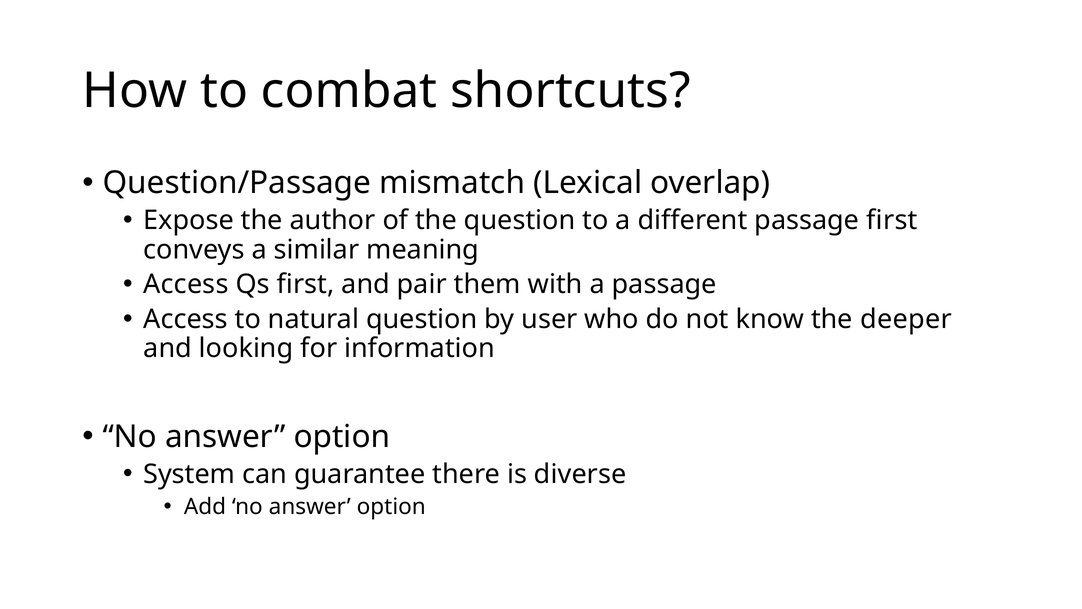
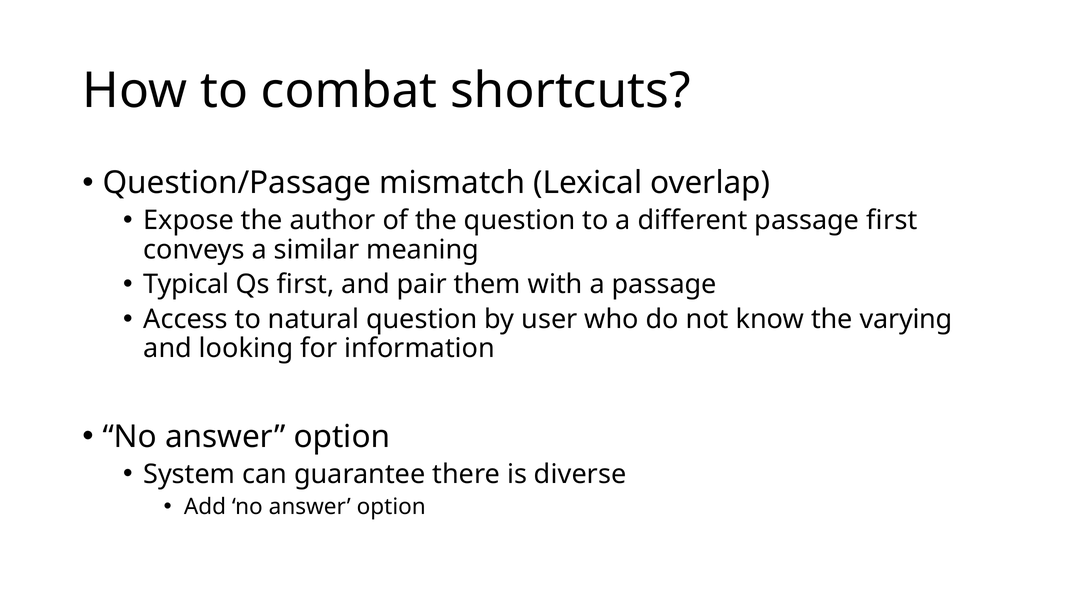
Access: Access -> Typical (186, 284)
deeper: deeper -> varying (906, 319)
